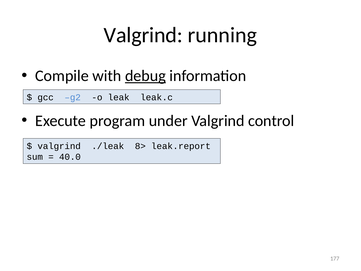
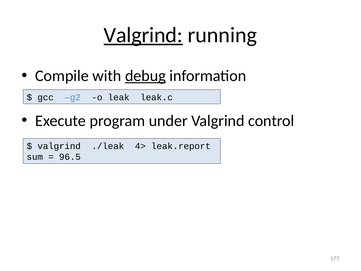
Valgrind underline: none -> present (143, 35)
8>: 8> -> 4> (140, 146)
40.0: 40.0 -> 96.5 (70, 157)
